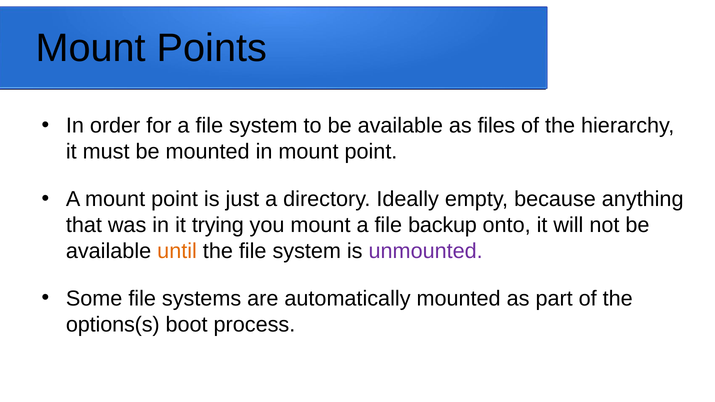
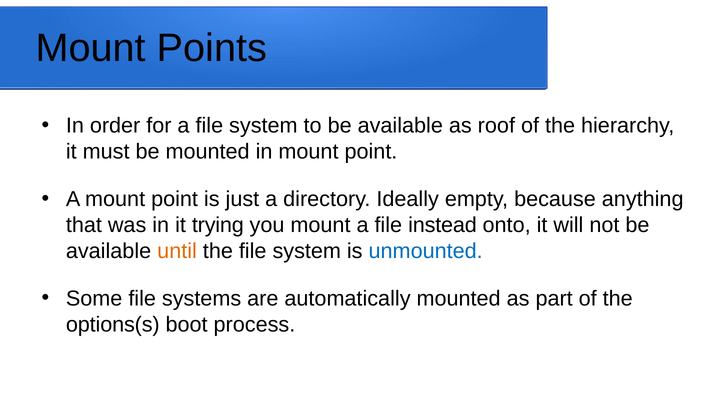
files: files -> roof (496, 126)
backup: backup -> instead (442, 225)
unmounted colour: purple -> blue (426, 251)
